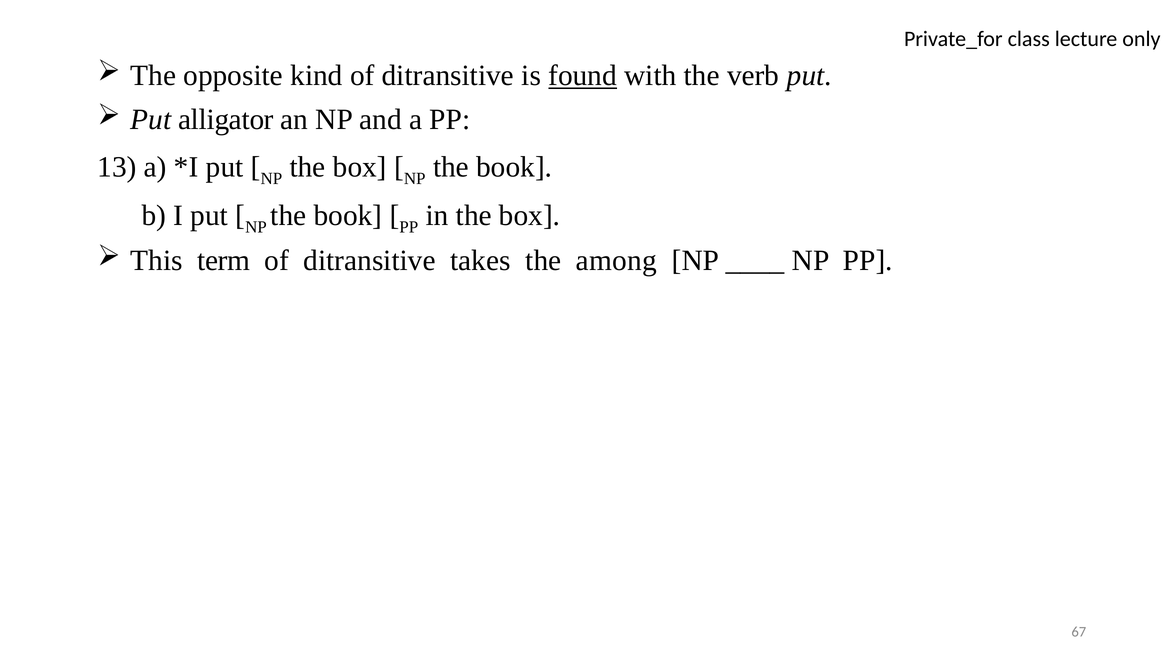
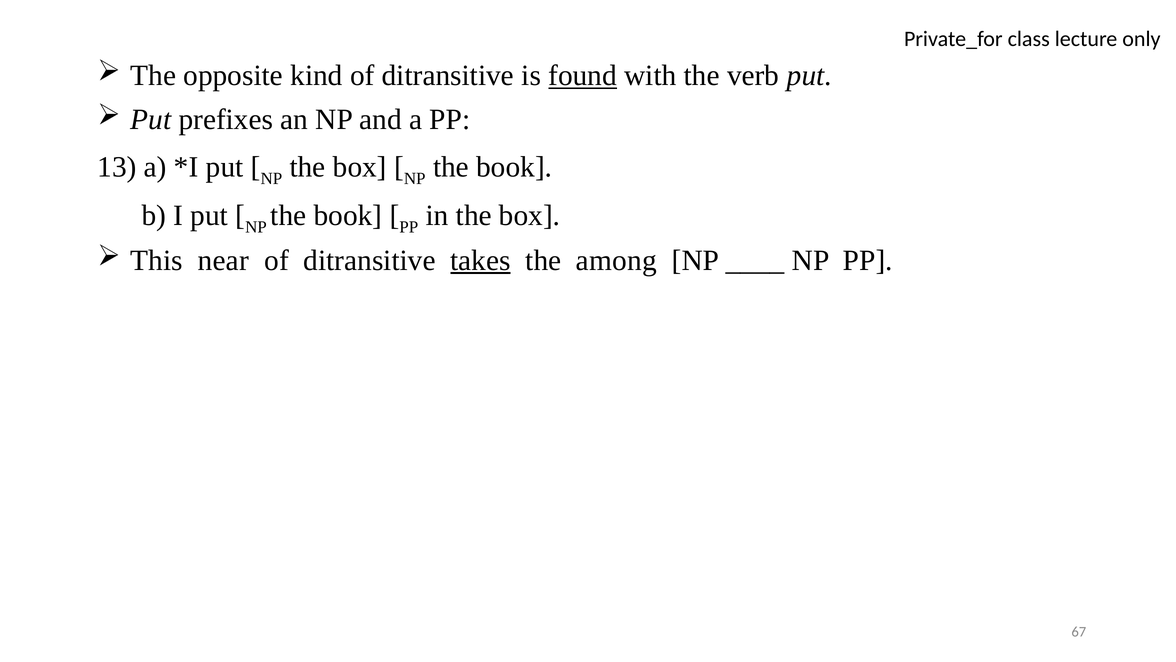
alligator: alligator -> prefixes (226, 119)
term: term -> near (223, 260)
takes underline: none -> present (480, 260)
